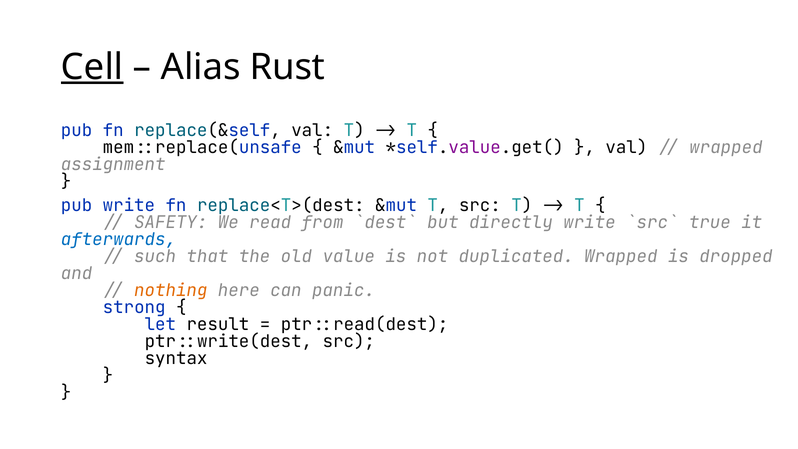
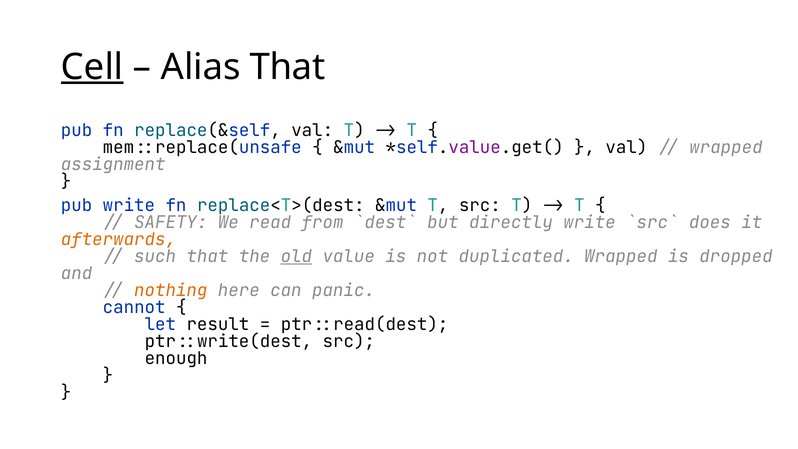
Alias Rust: Rust -> That (287, 67)
true: true -> does (710, 223)
afterwards colour: blue -> orange (118, 240)
old underline: none -> present (296, 257)
strong: strong -> cannot (134, 307)
syntax: syntax -> enough (176, 358)
